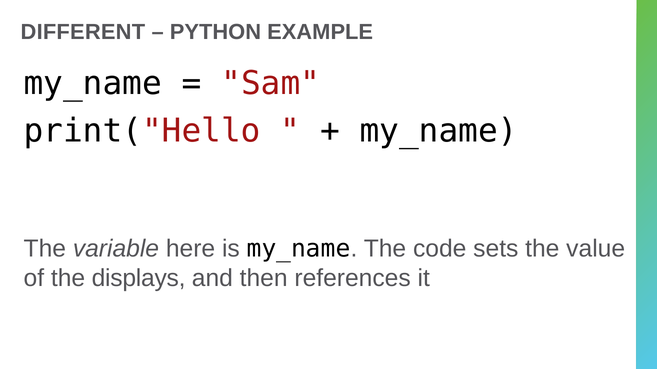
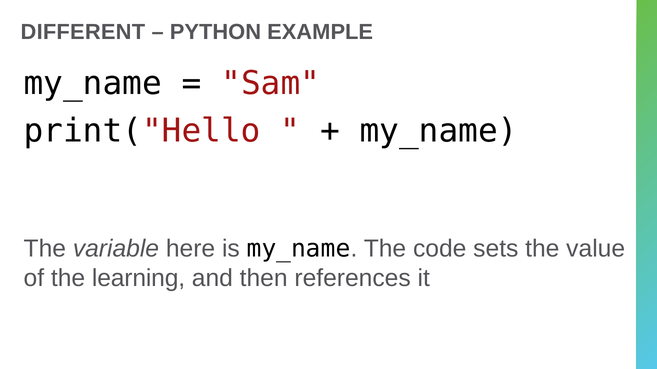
displays: displays -> learning (139, 278)
